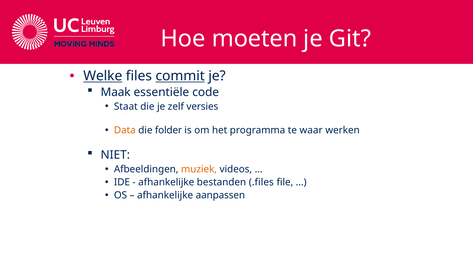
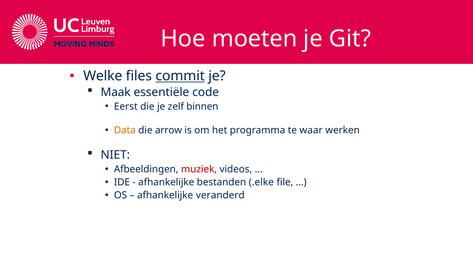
Welke underline: present -> none (103, 76)
Staat: Staat -> Eerst (126, 107)
versies: versies -> binnen (202, 107)
folder: folder -> arrow (169, 130)
muziek colour: orange -> red (199, 169)
.files: .files -> .elke (261, 182)
aanpassen: aanpassen -> veranderd (220, 195)
